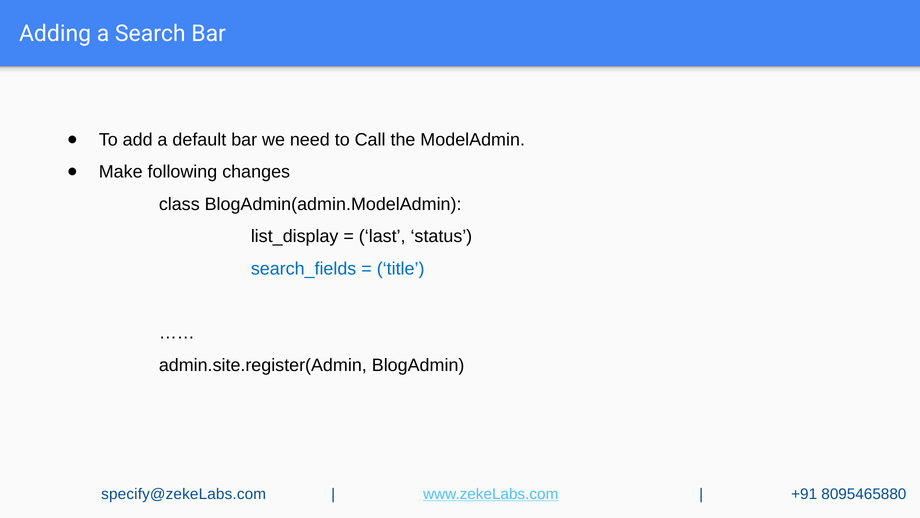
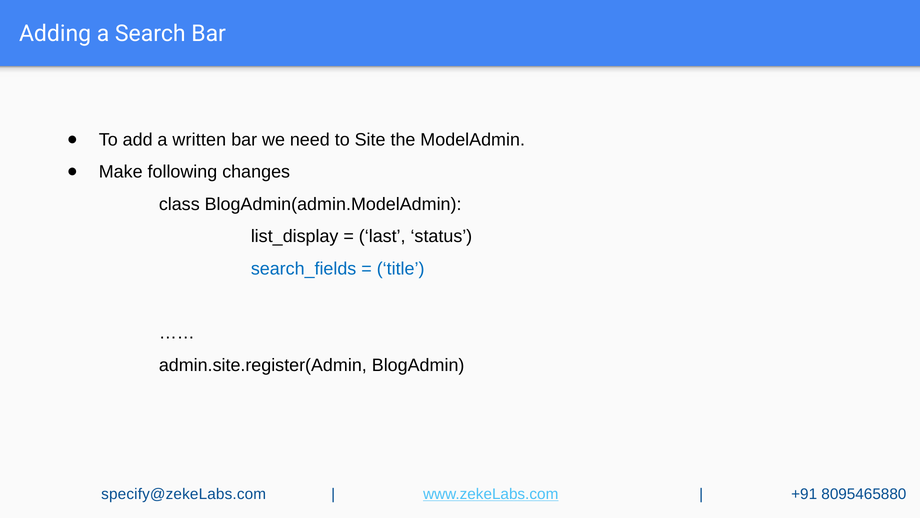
default: default -> written (199, 140)
Call: Call -> Site (370, 140)
